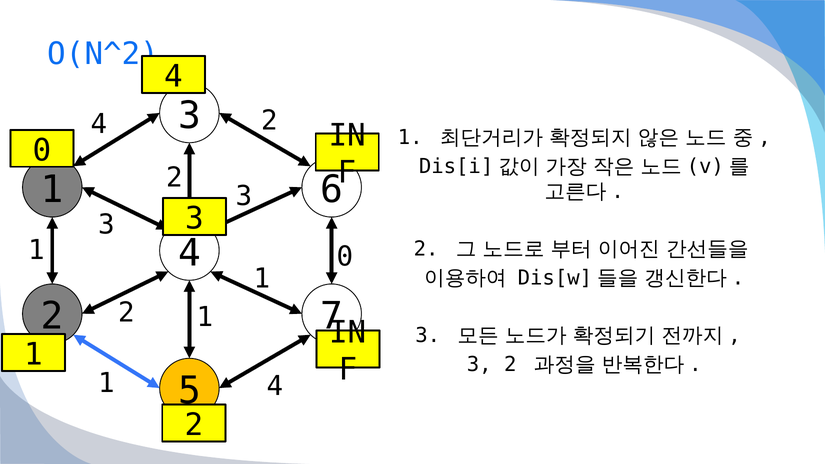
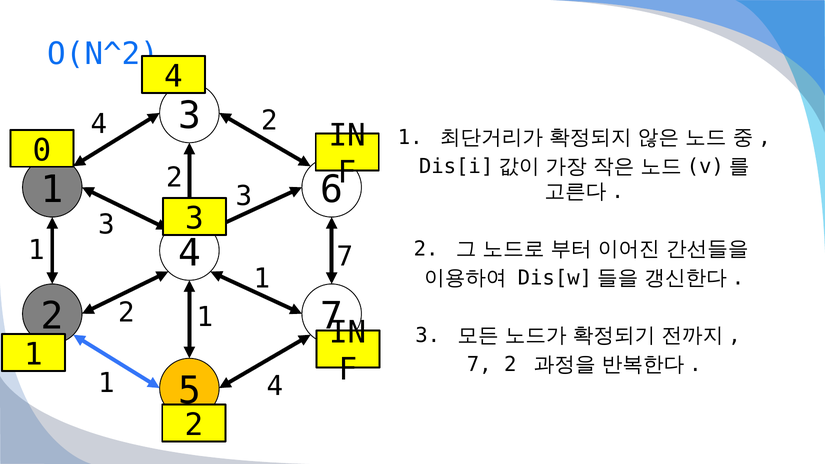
1 0: 0 -> 7 (345, 257)
3: 3 -> 7 (479, 364)
